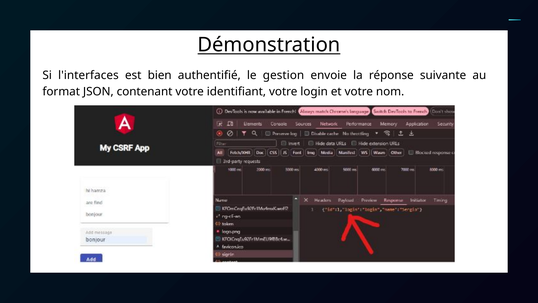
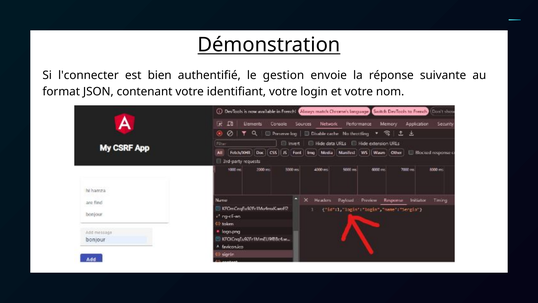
l'interfaces: l'interfaces -> l'connecter (88, 75)
